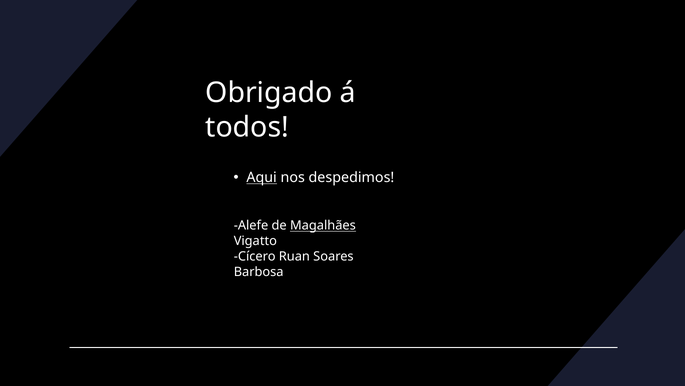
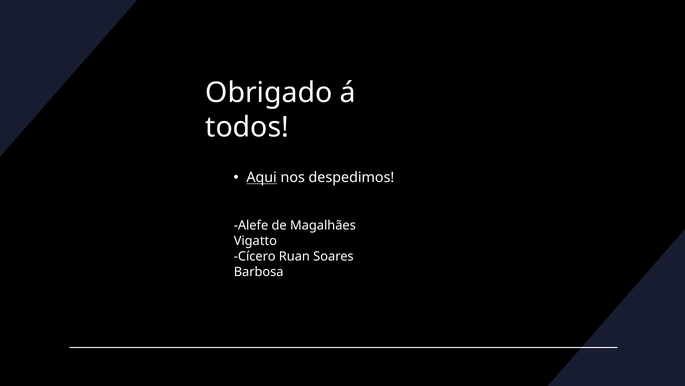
Magalhães underline: present -> none (323, 225)
